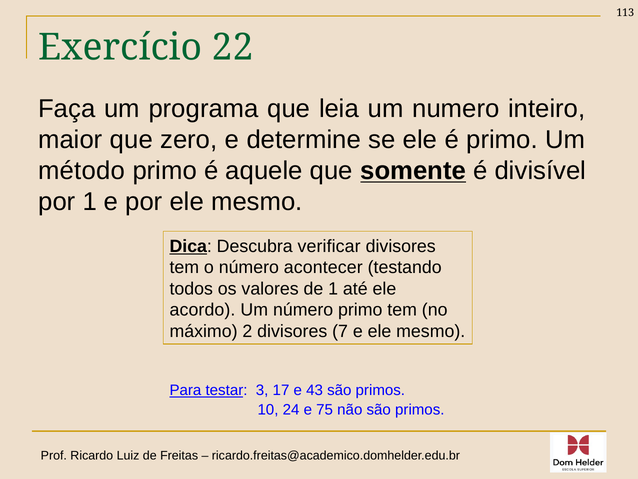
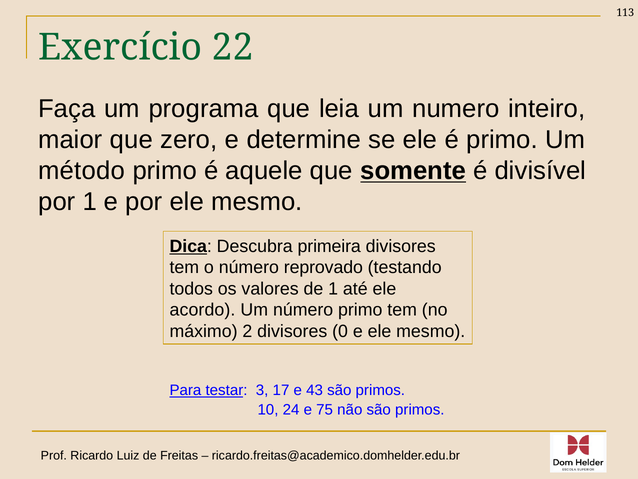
verificar: verificar -> primeira (329, 246)
acontecer: acontecer -> reprovado (323, 267)
7: 7 -> 0 (340, 331)
